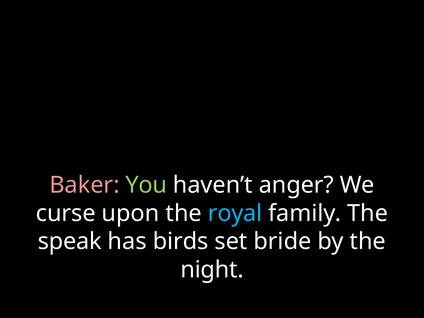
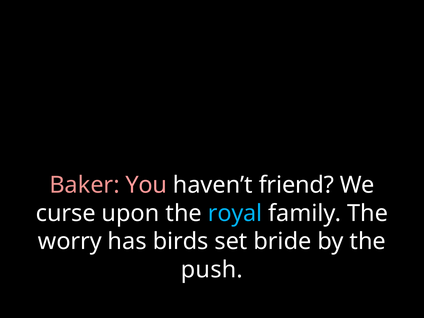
You colour: light green -> pink (146, 185)
anger: anger -> friend (296, 185)
speak: speak -> worry (70, 242)
night: night -> push (212, 270)
